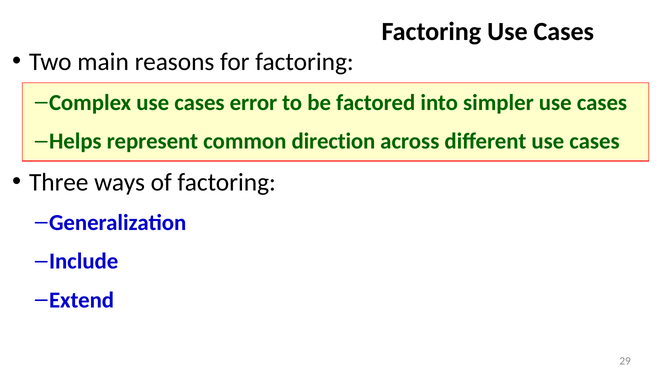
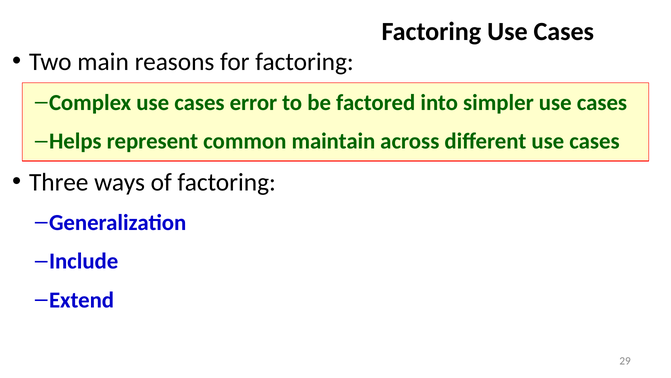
direction: direction -> maintain (333, 141)
